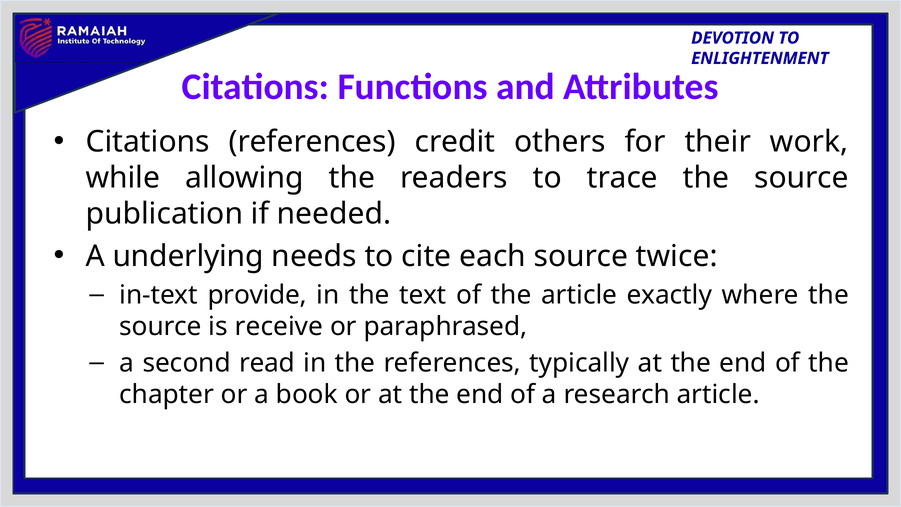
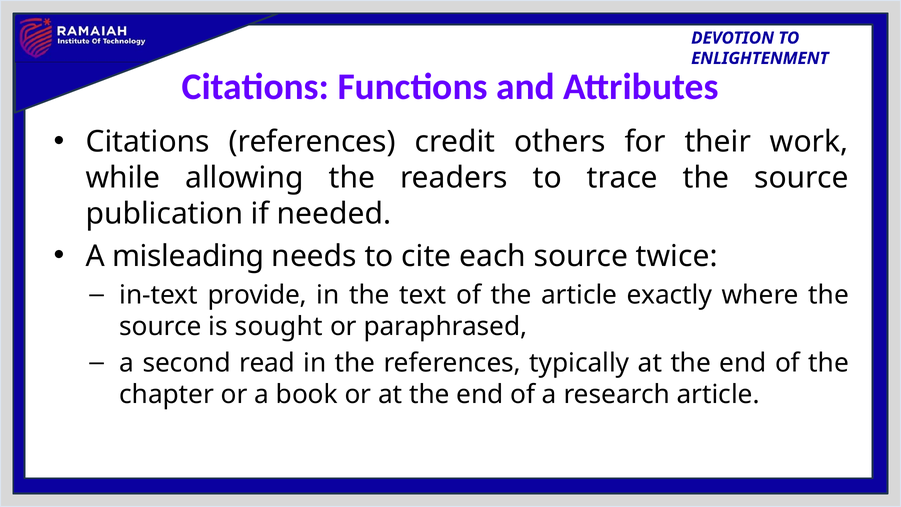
underlying: underlying -> misleading (188, 256)
receive: receive -> sought (279, 326)
